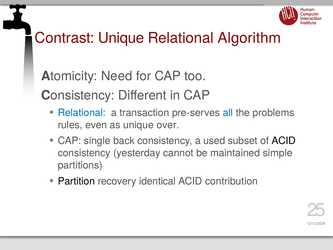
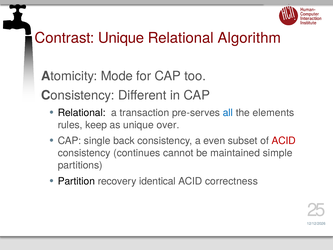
Need: Need -> Mode (117, 76)
Relational colour: blue -> black (82, 113)
problems: problems -> elements (273, 113)
even: even -> keep (96, 125)
used: used -> even (214, 141)
ACID colour: black -> red (284, 141)
yesterday: yesterday -> continues (137, 153)
contribution: contribution -> correctness (231, 181)
